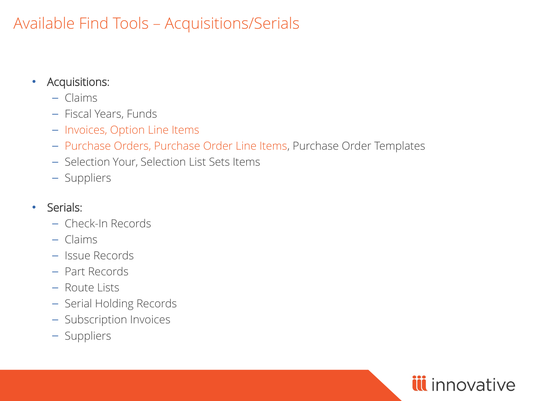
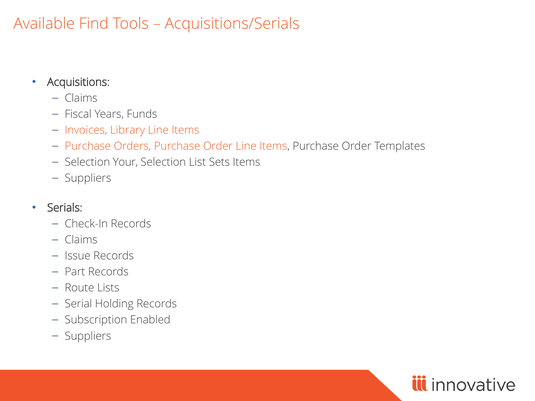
Option: Option -> Library (127, 130)
Subscription Invoices: Invoices -> Enabled (150, 320)
